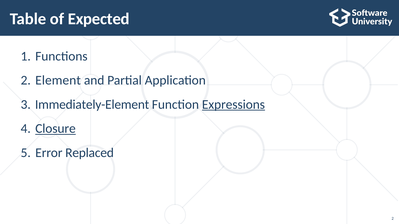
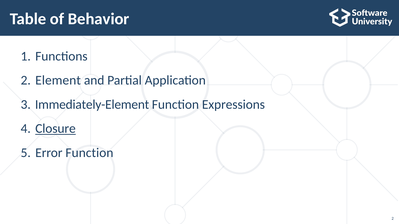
Expected: Expected -> Behavior (99, 19)
Expressions underline: present -> none (233, 105)
Error Replaced: Replaced -> Function (89, 153)
